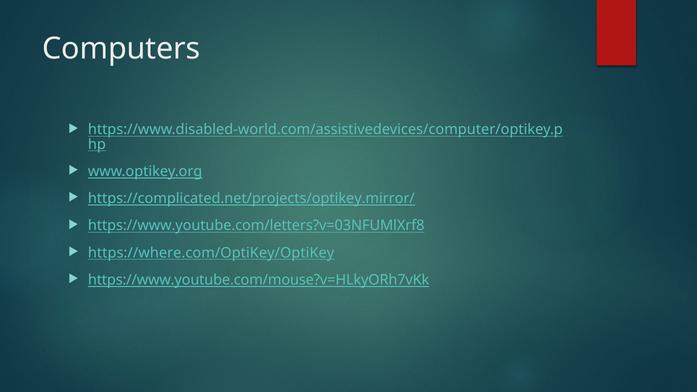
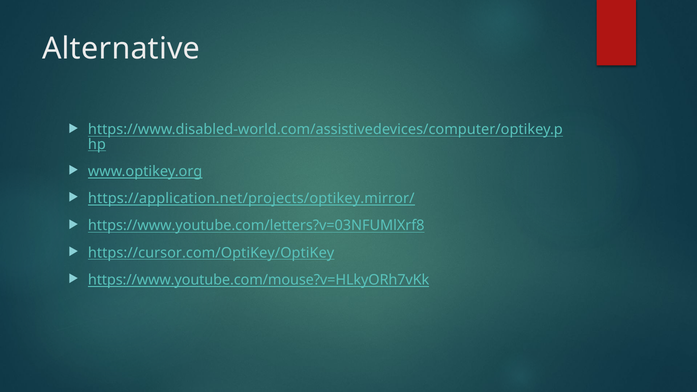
Computers: Computers -> Alternative (121, 49)
https://complicated.net/projects/optikey.mirror/: https://complicated.net/projects/optikey.mirror/ -> https://application.net/projects/optikey.mirror/ (251, 198)
https://where.com/OptiKey/OptiKey: https://where.com/OptiKey/OptiKey -> https://cursor.com/OptiKey/OptiKey (211, 253)
